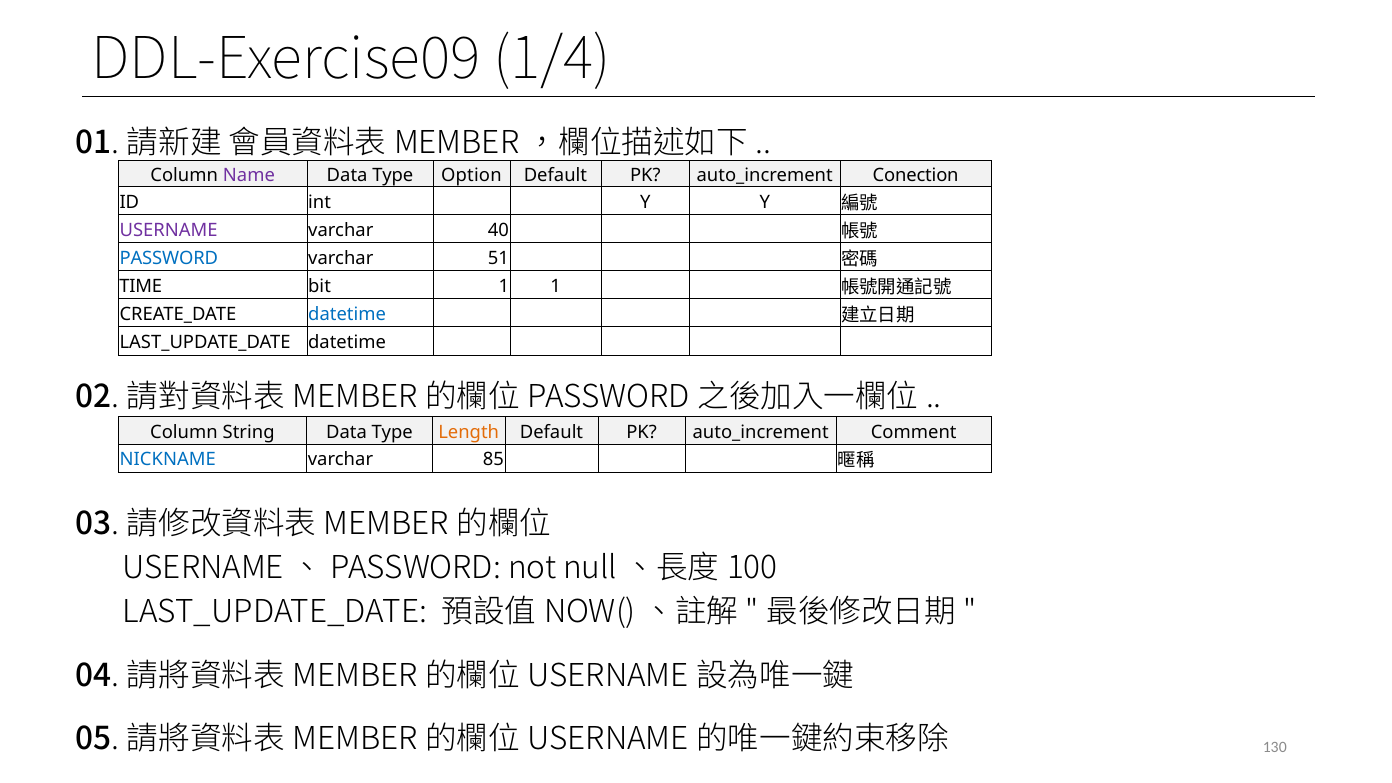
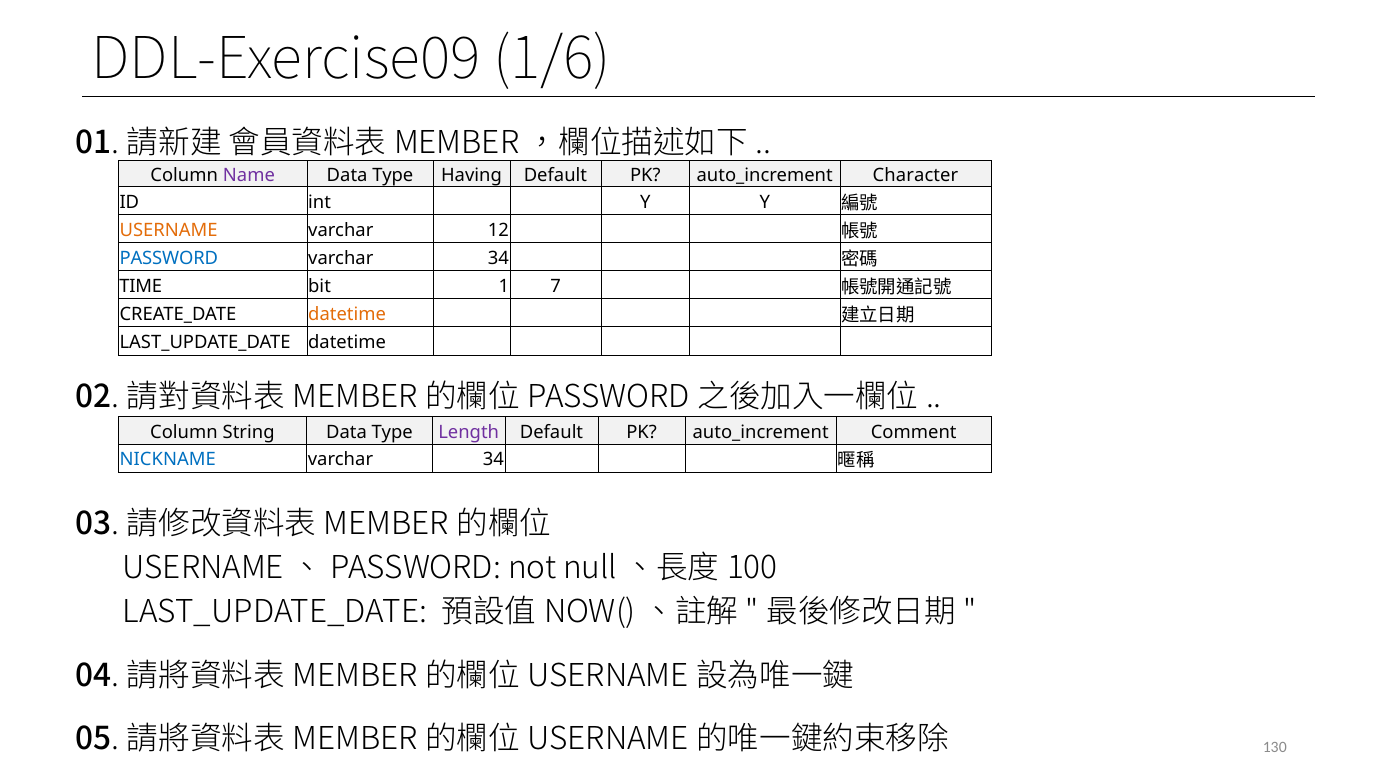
1/4: 1/4 -> 1/6 (552, 60)
Option: Option -> Having (471, 175)
Conection: Conection -> Character (916, 175)
USERNAME colour: purple -> orange (169, 230)
40: 40 -> 12 (499, 230)
51: 51 -> 34 (499, 258)
1 1: 1 -> 7 (556, 286)
datetime colour: blue -> orange (347, 314)
Length colour: orange -> purple (469, 432)
85: 85 -> 34 (493, 460)
